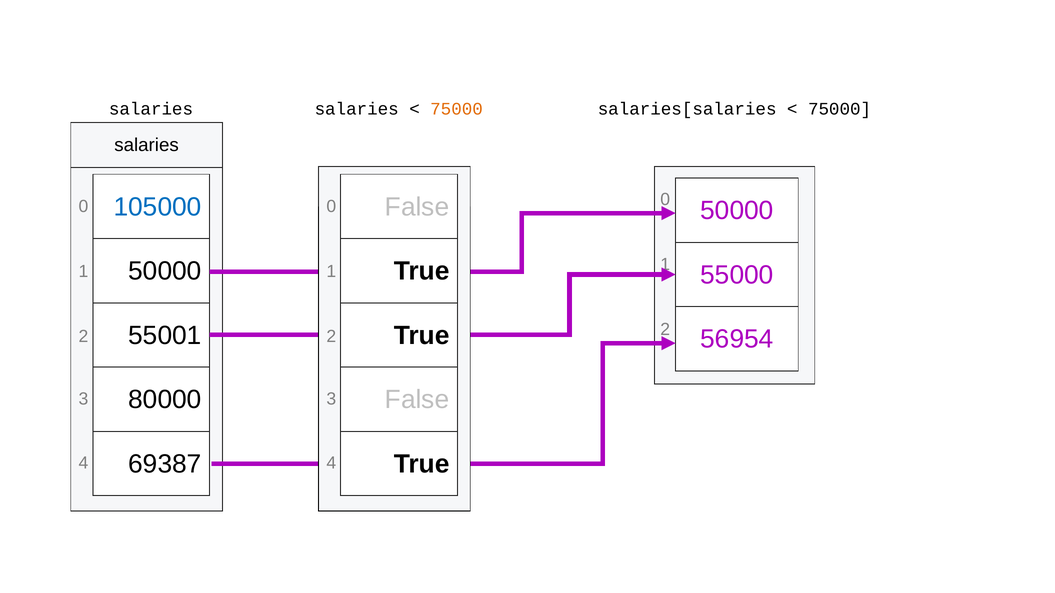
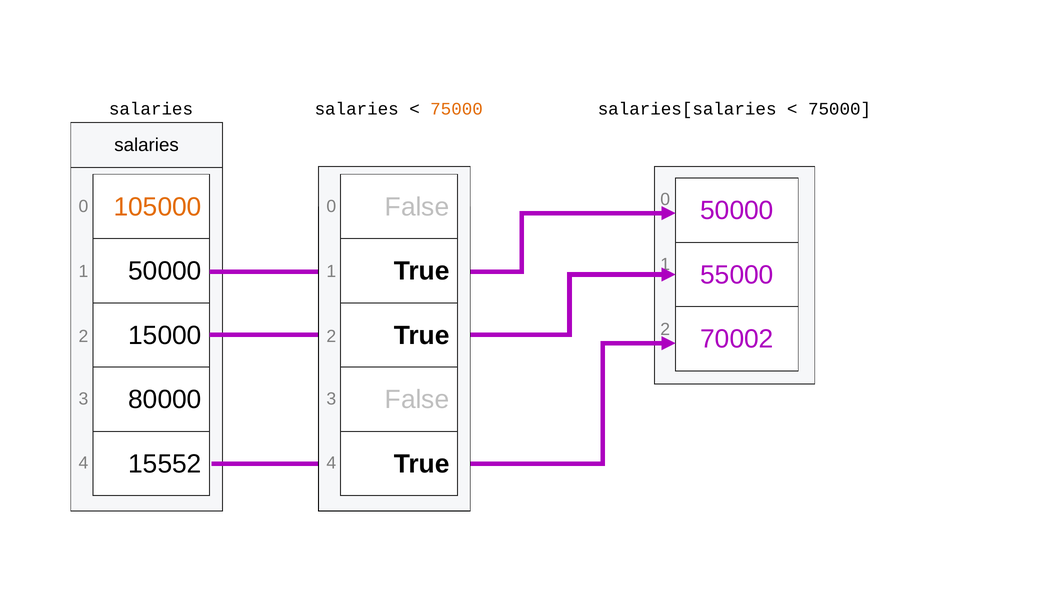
105000 colour: blue -> orange (158, 207)
55001: 55001 -> 15000 (165, 336)
56954: 56954 -> 70002 (737, 339)
69387: 69387 -> 15552 (165, 464)
